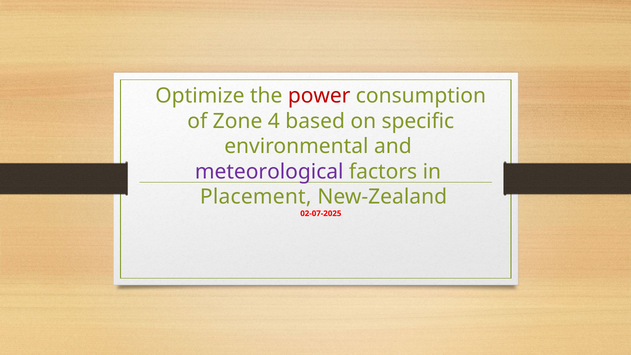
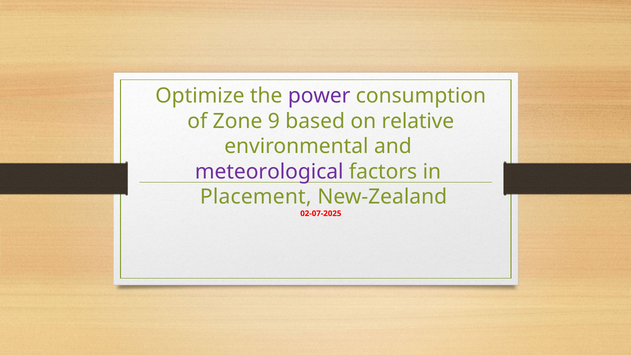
power colour: red -> purple (319, 96)
4: 4 -> 9 (274, 121)
specific: specific -> relative (418, 121)
